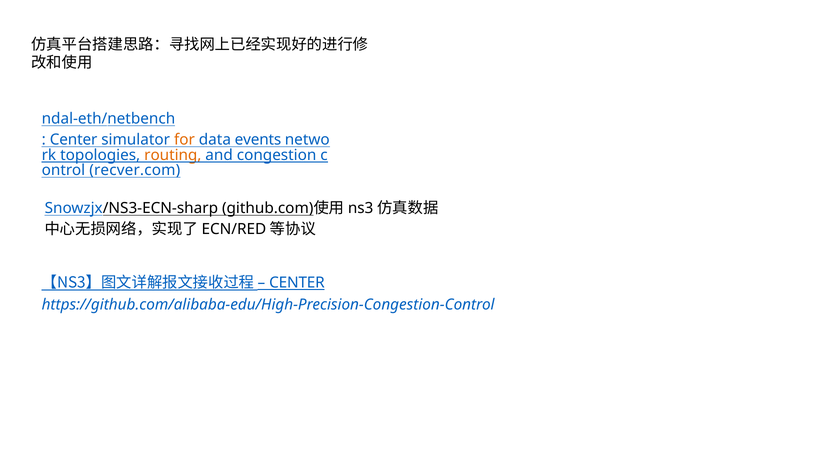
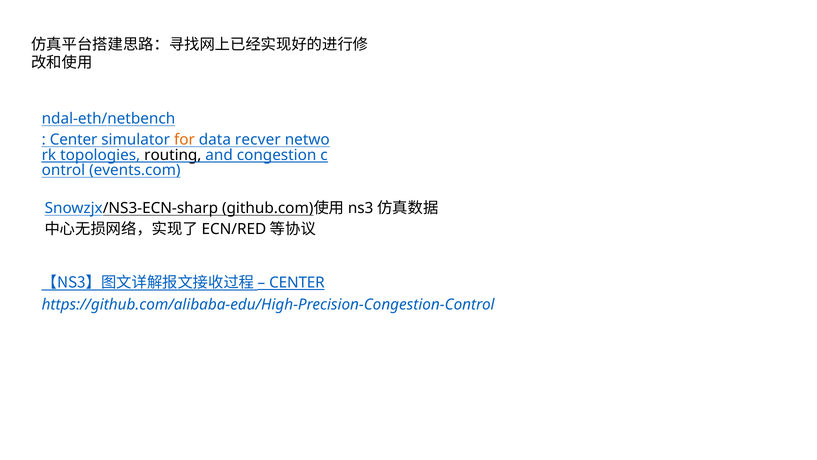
events: events -> recver (258, 140)
routing colour: orange -> black (173, 155)
recver.com: recver.com -> events.com (135, 170)
